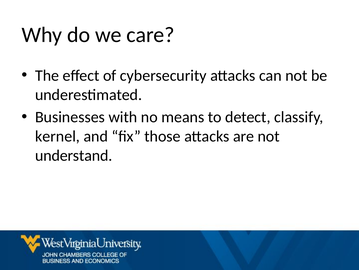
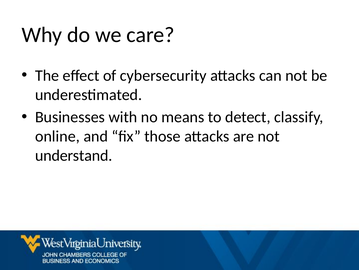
kernel: kernel -> online (57, 136)
